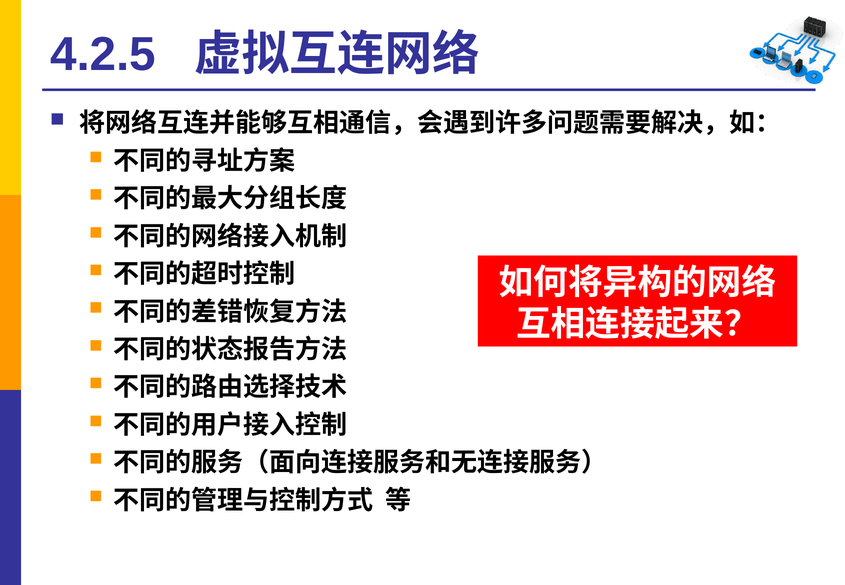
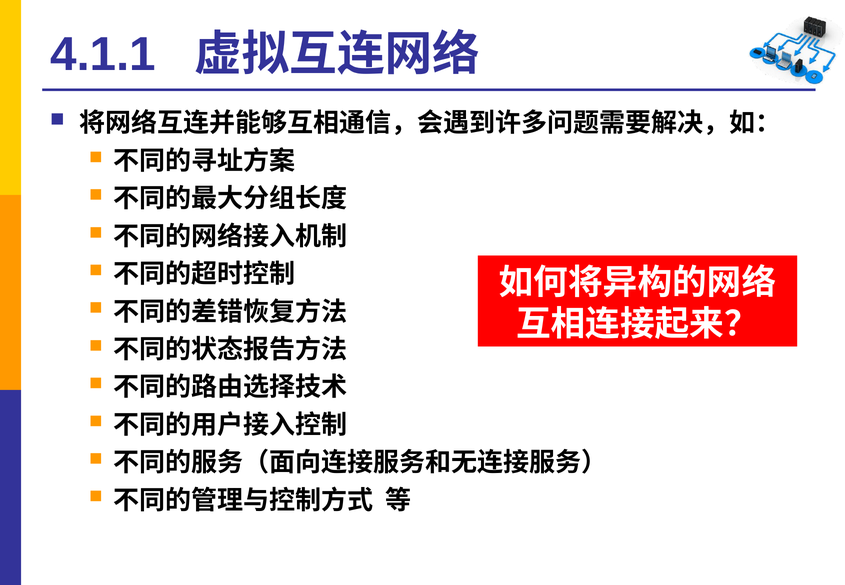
4.2.5: 4.2.5 -> 4.1.1 (103, 54)
